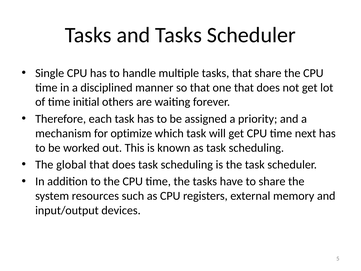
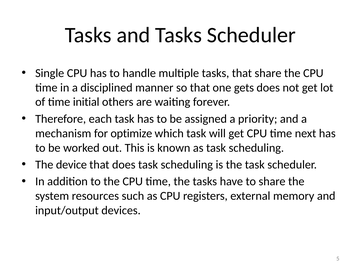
one that: that -> gets (244, 87)
global: global -> device (71, 164)
